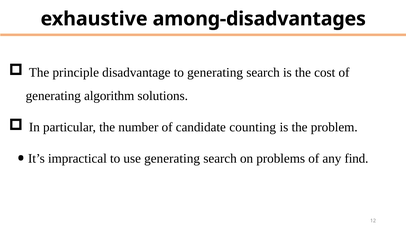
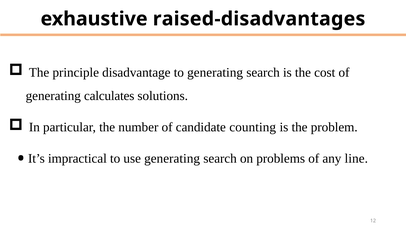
among-disadvantages: among-disadvantages -> raised-disadvantages (259, 19)
algorithm: algorithm -> calculates (109, 96)
find: find -> line (356, 159)
